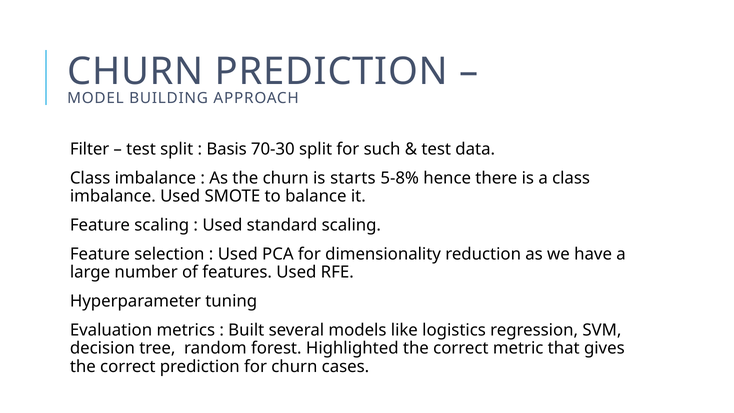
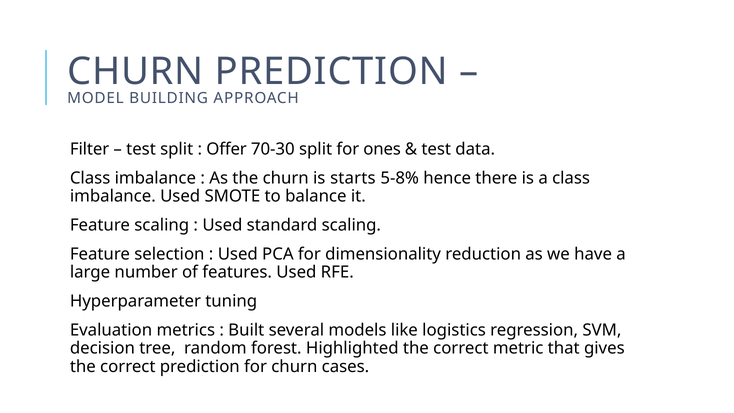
Basis: Basis -> Offer (227, 149)
such: such -> ones (382, 149)
